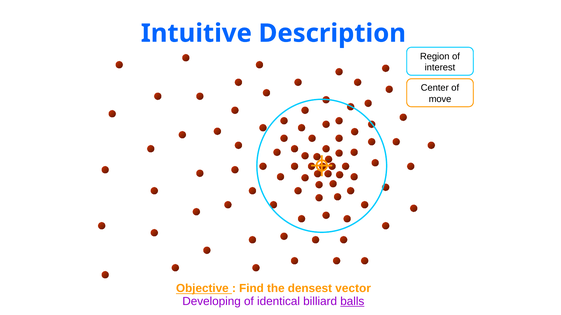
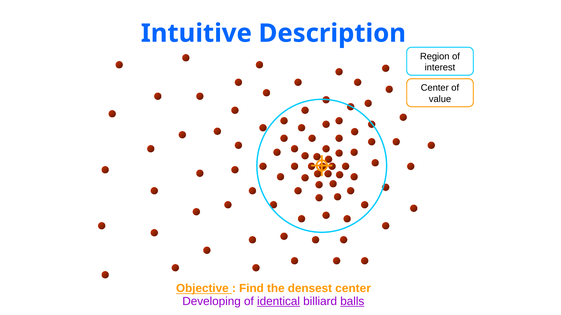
move: move -> value (440, 99)
densest vector: vector -> center (353, 289)
identical underline: none -> present (279, 302)
